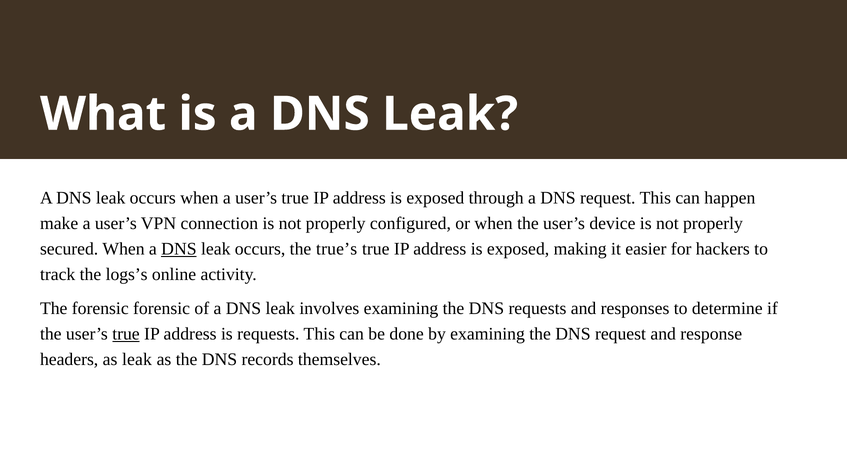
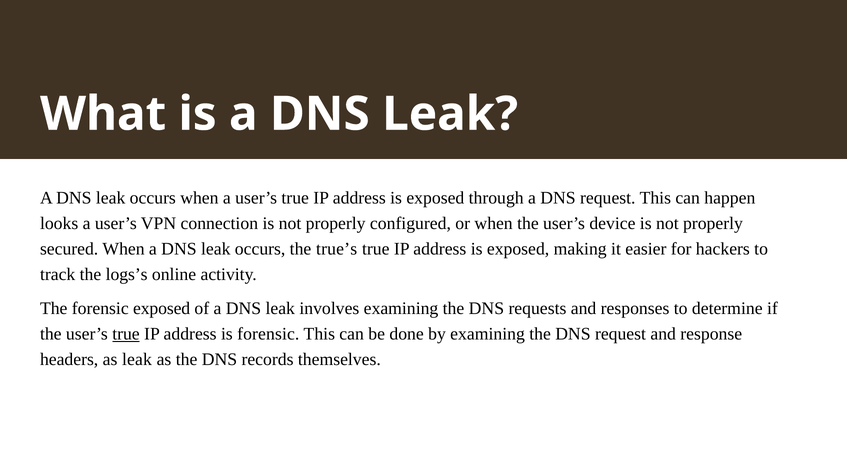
make: make -> looks (59, 224)
DNS underline: present -> none (179, 249)
forensic forensic: forensic -> exposed (162, 309)
is requests: requests -> forensic (268, 334)
